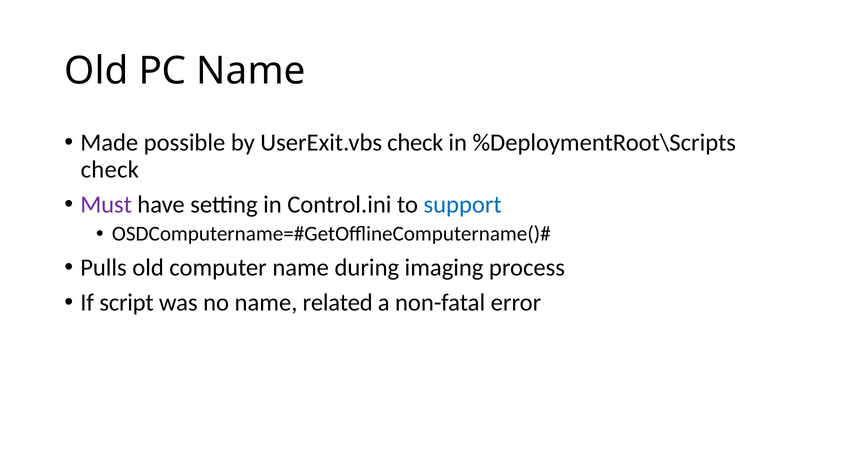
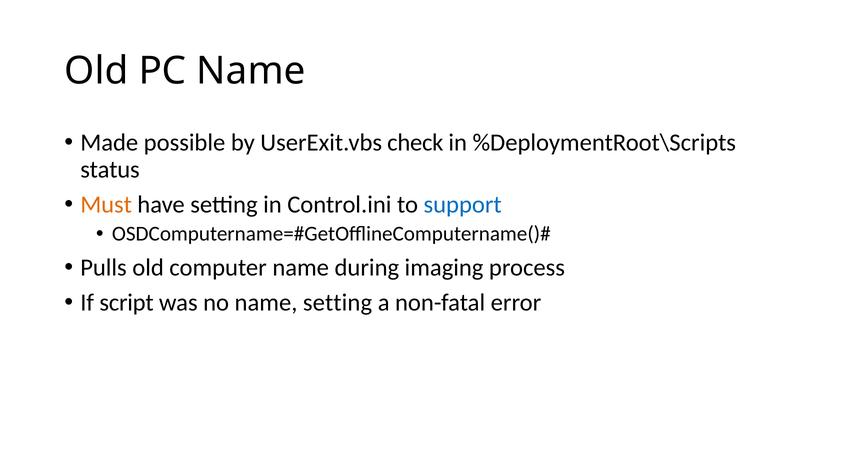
check: check -> status (110, 169)
Must colour: purple -> orange (106, 205)
name related: related -> setting (338, 303)
